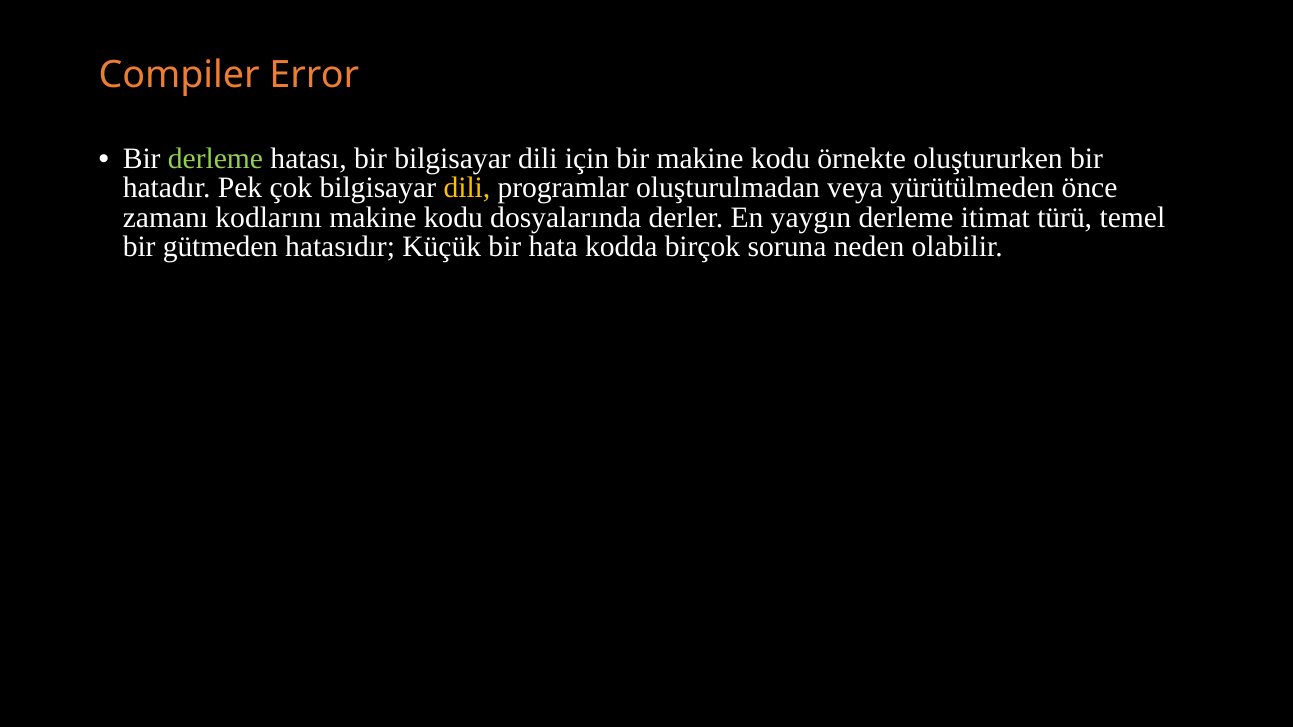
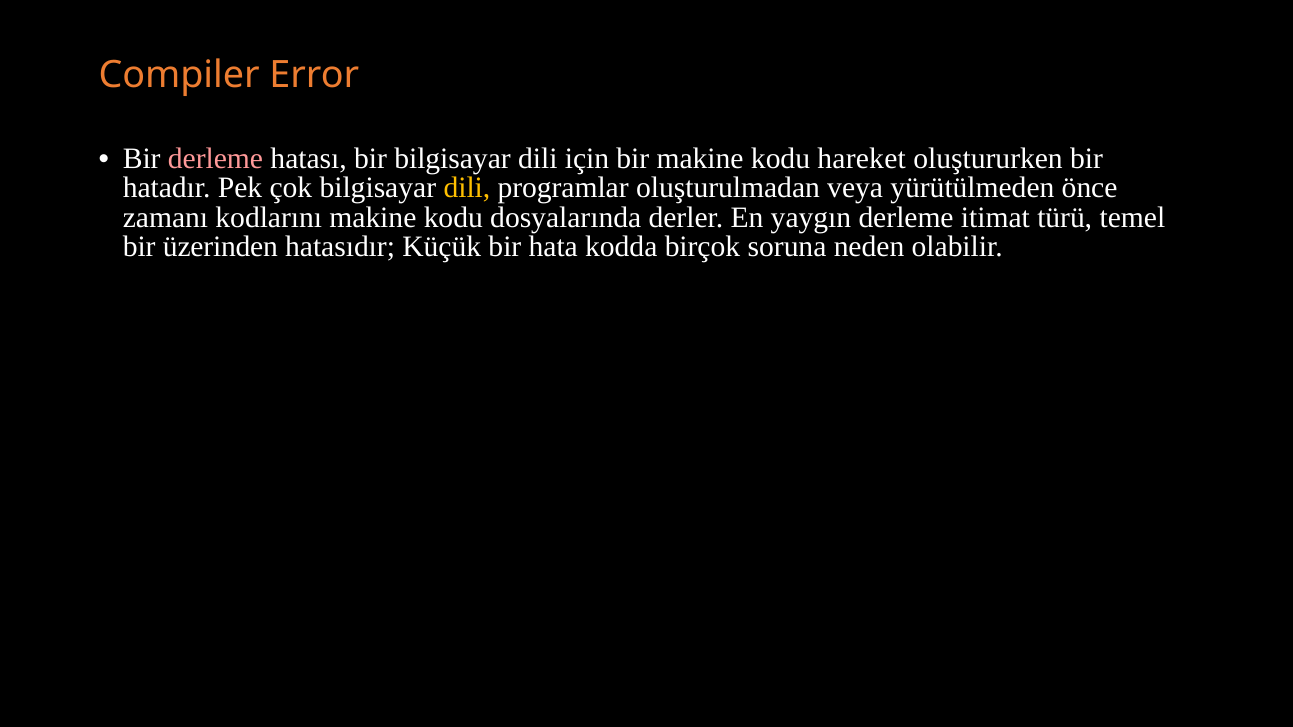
derleme colour: light green -> pink (215, 159)
örnekte: örnekte -> hareket (862, 159)
gütmeden: gütmeden -> üzerinden (220, 247)
